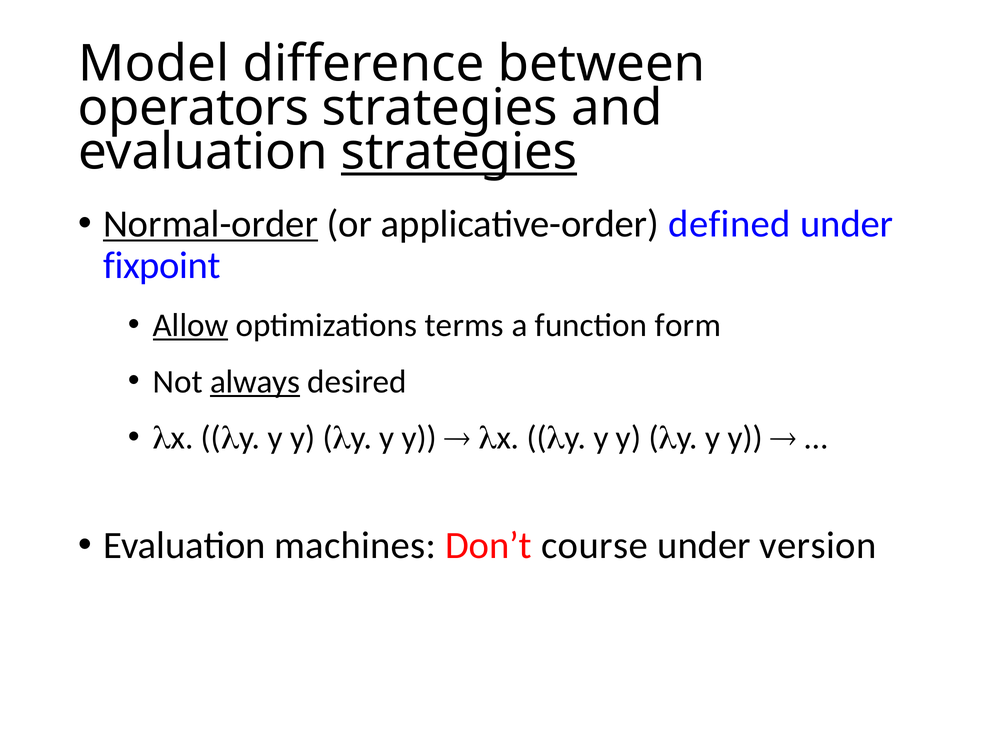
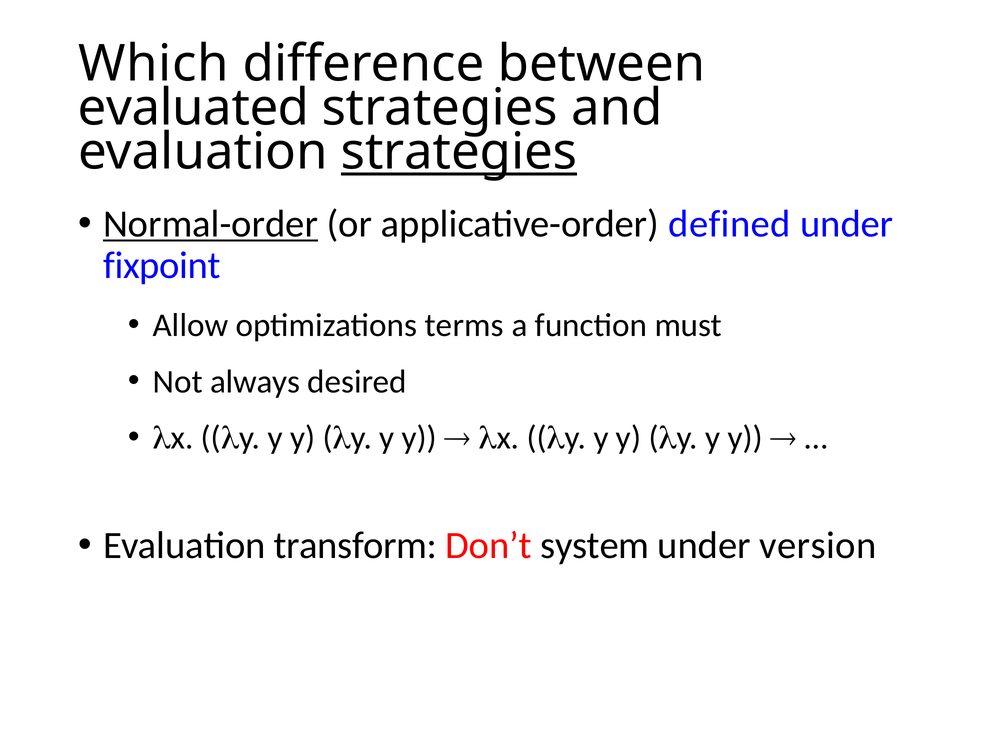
Model: Model -> Which (154, 64)
operators: operators -> evaluated (194, 108)
Allow underline: present -> none (191, 326)
form: form -> must (688, 326)
always underline: present -> none (255, 382)
machines: machines -> transform (355, 546)
course: course -> system (595, 546)
